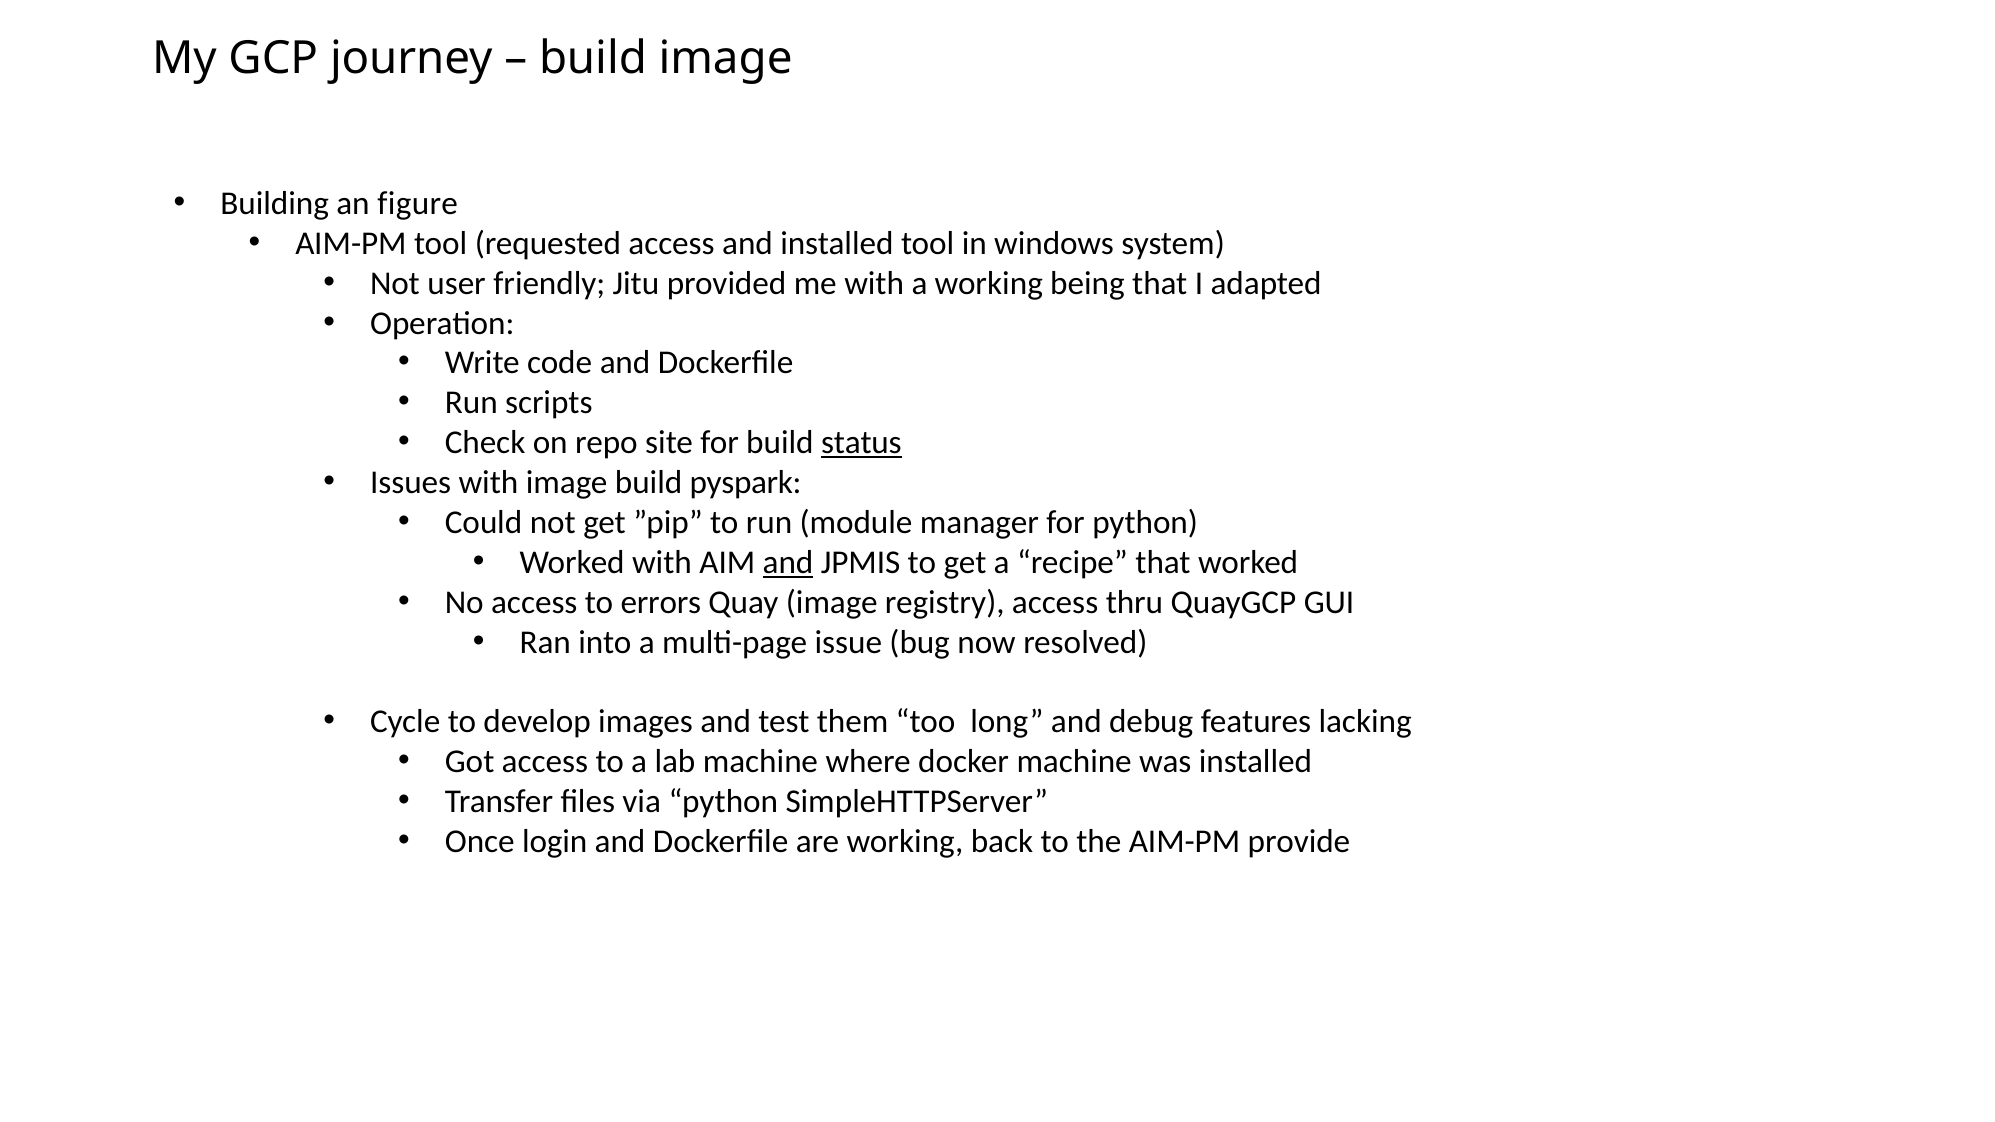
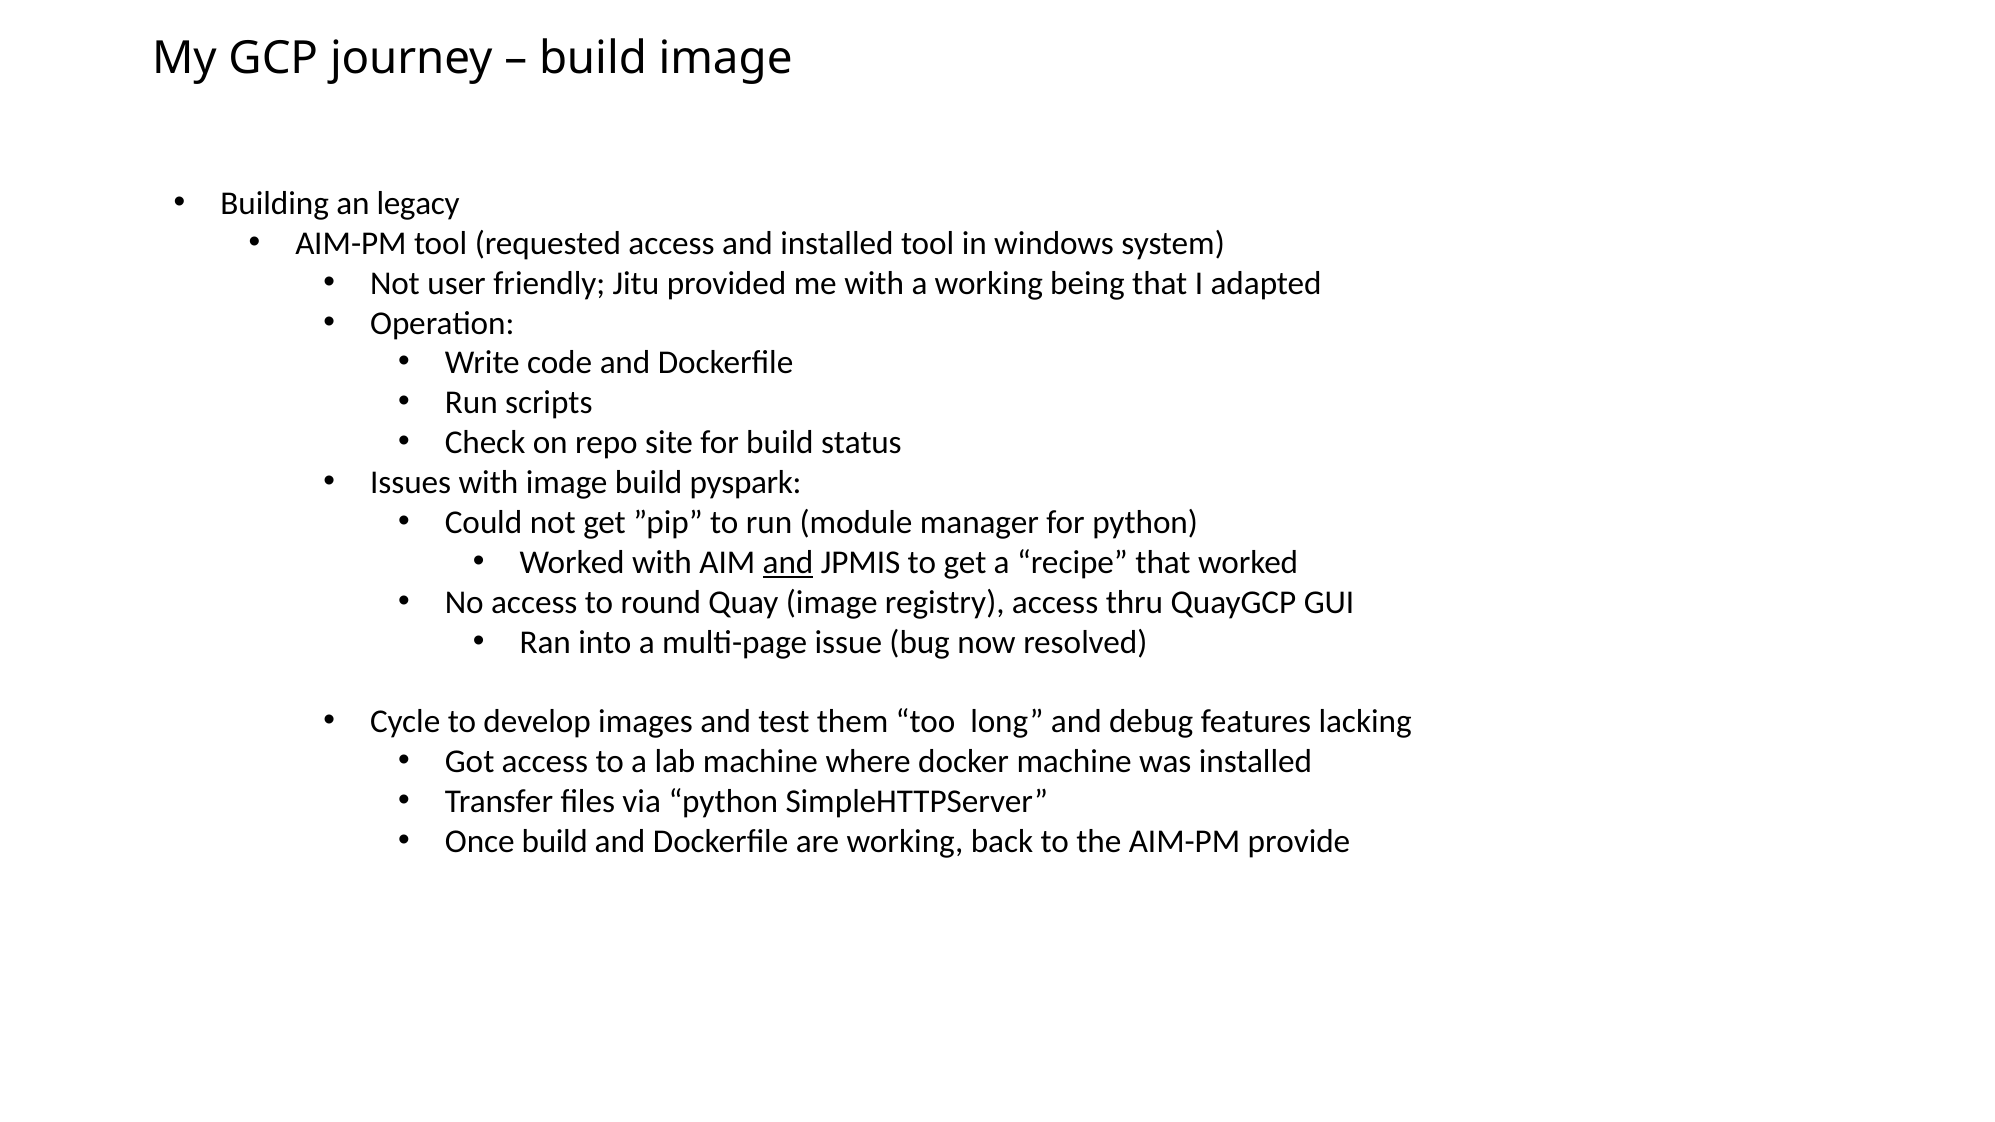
figure: figure -> legacy (418, 204)
status underline: present -> none (861, 443)
errors: errors -> round (661, 602)
Once login: login -> build (555, 842)
